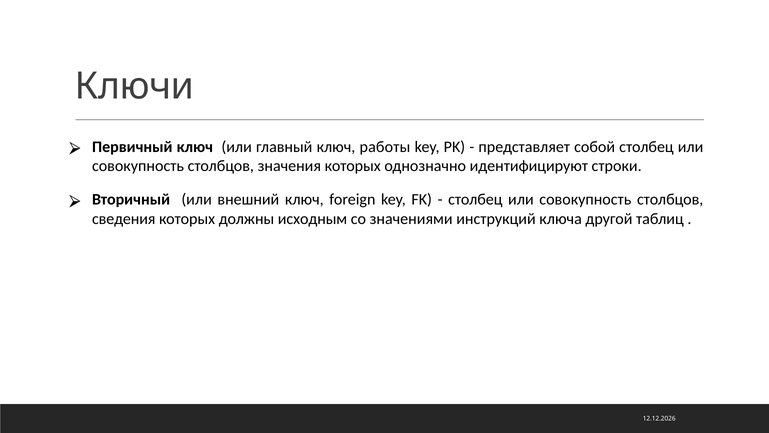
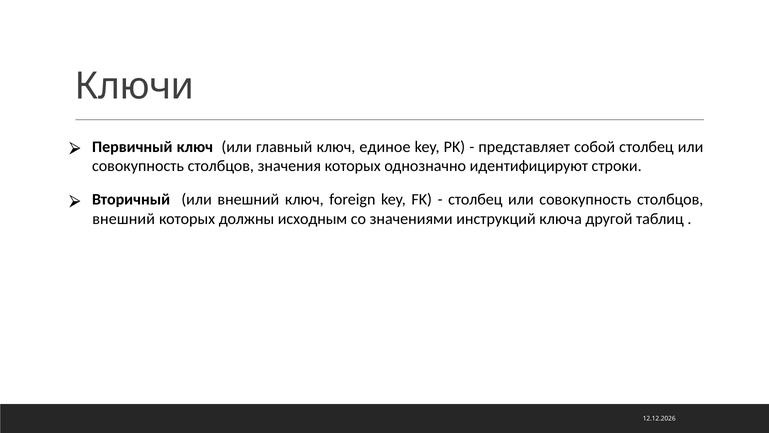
работы: работы -> единое (385, 147)
сведения: сведения -> внешний (124, 219)
